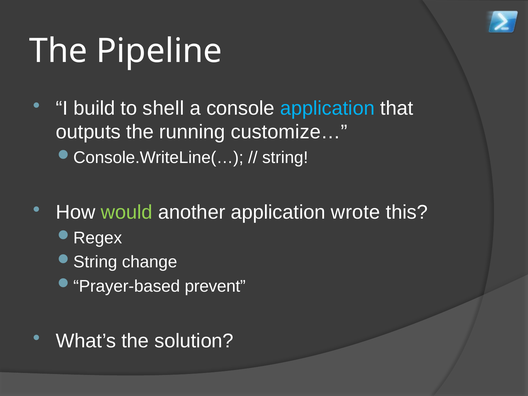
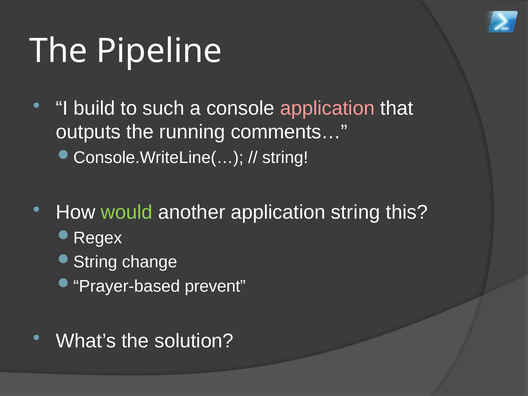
shell: shell -> such (163, 108)
application colour: light blue -> pink (327, 108)
customize…: customize… -> comments… (289, 132)
application wrote: wrote -> string (356, 212)
